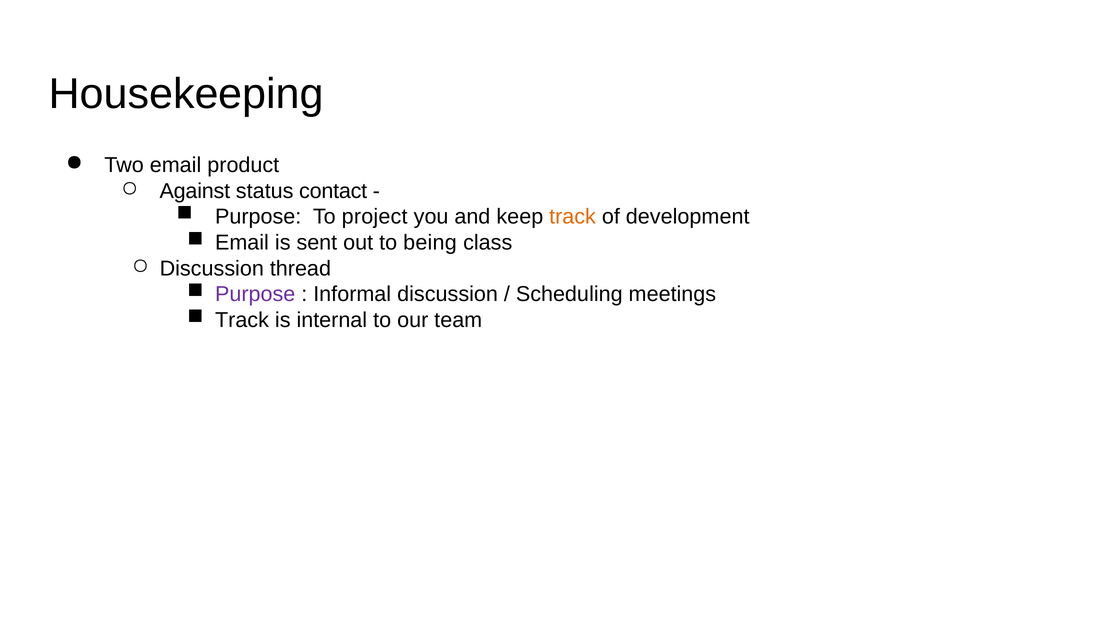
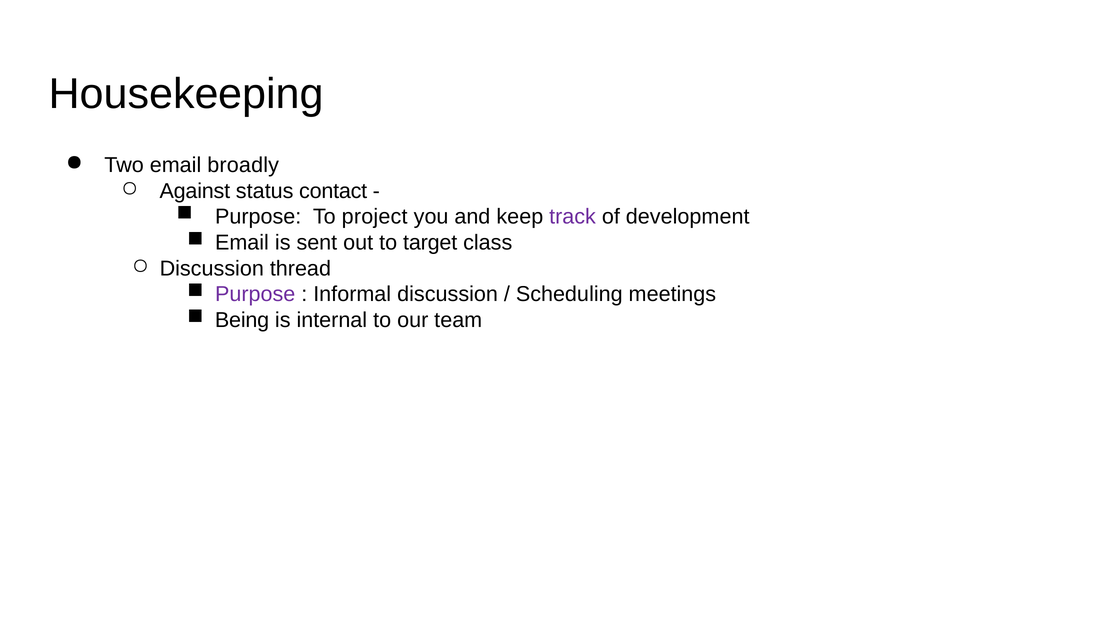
product: product -> broadly (243, 165)
track colour: orange -> purple (573, 217)
being: being -> target (430, 243)
Track: Track -> Being (242, 320)
